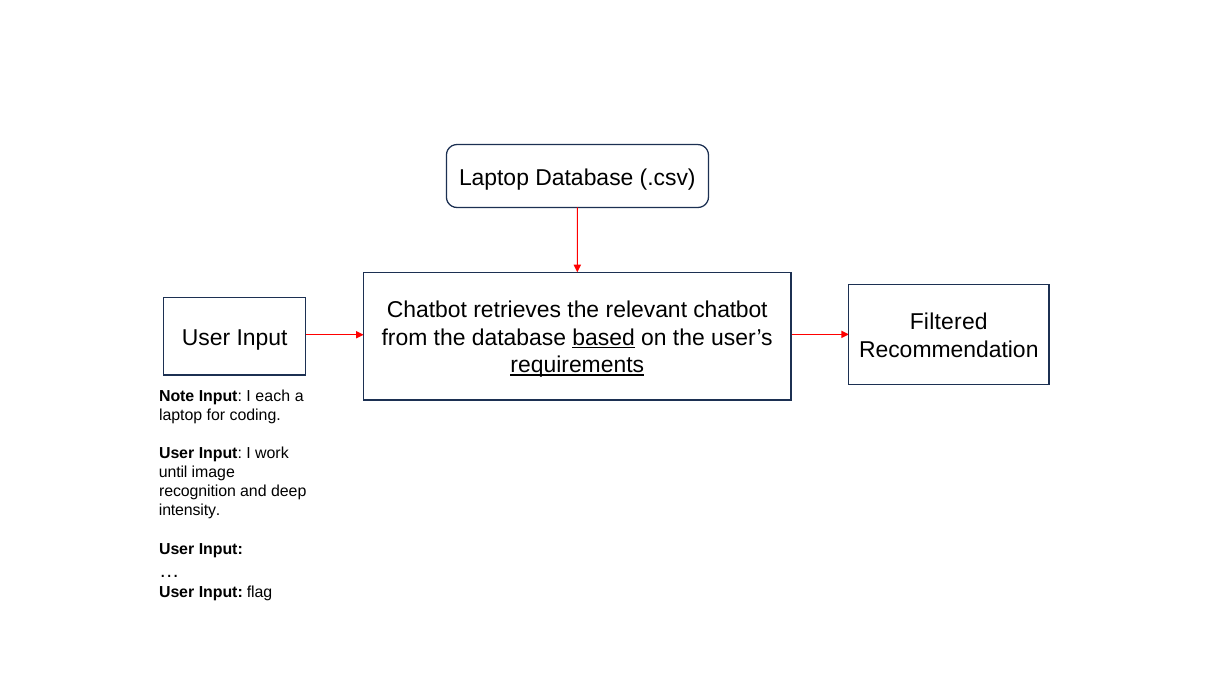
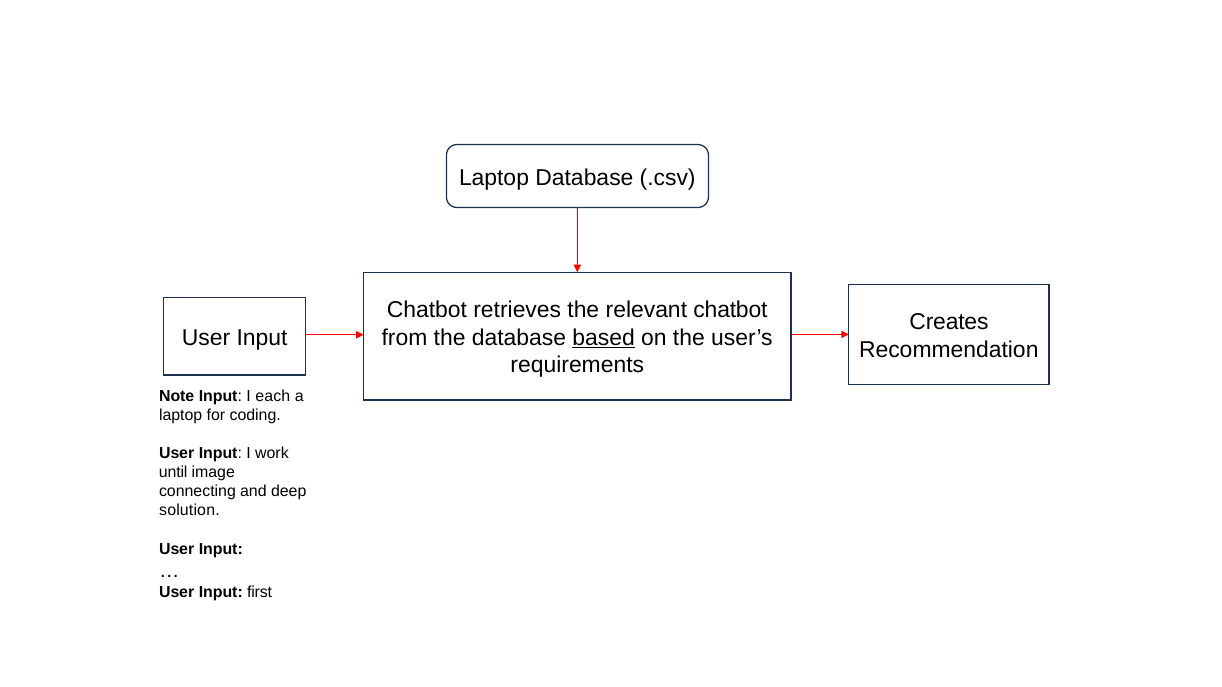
Filtered: Filtered -> Creates (949, 322)
requirements underline: present -> none (577, 365)
recognition: recognition -> connecting (197, 492)
intensity: intensity -> solution (189, 511)
flag: flag -> first (260, 593)
